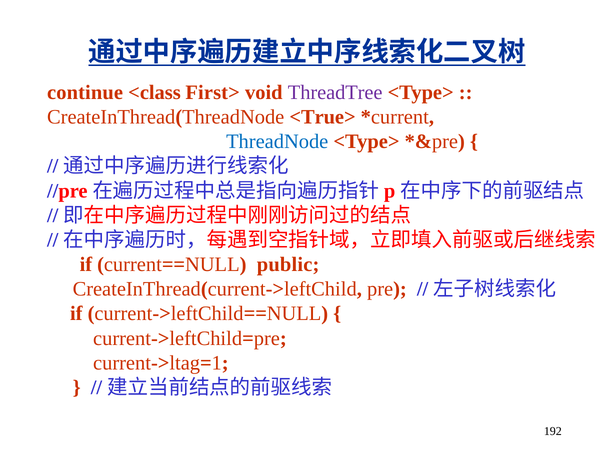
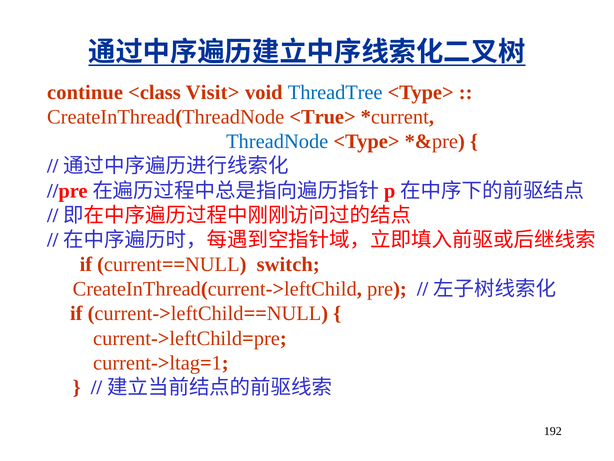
First>: First> -> Visit> (213, 92)
ThreadTree colour: purple -> blue (335, 92)
public: public -> switch (288, 264)
